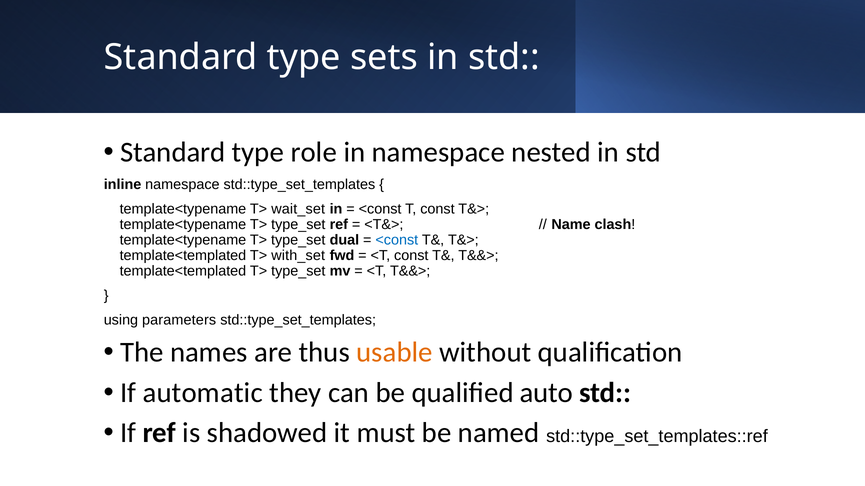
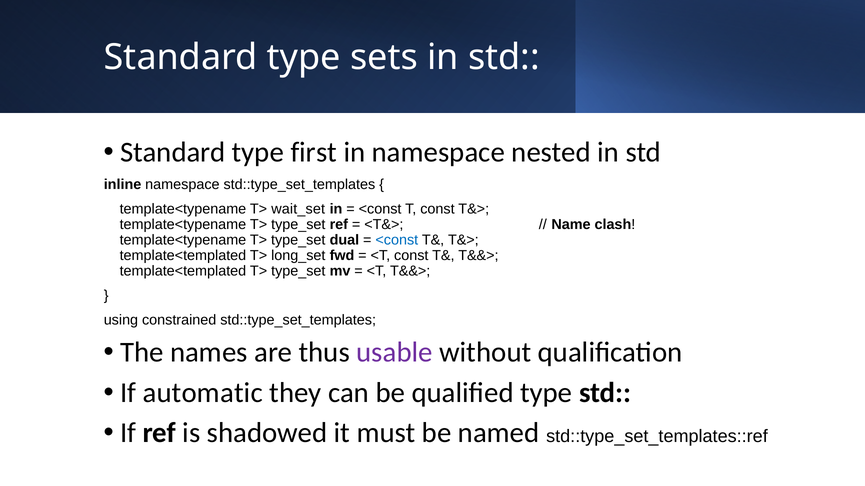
role: role -> first (314, 152)
with_set: with_set -> long_set (298, 256)
parameters: parameters -> constrained (179, 321)
usable colour: orange -> purple (395, 353)
qualified auto: auto -> type (546, 393)
